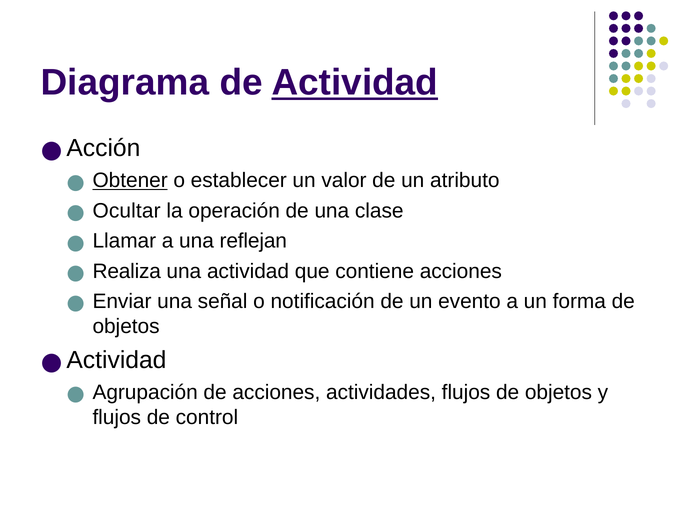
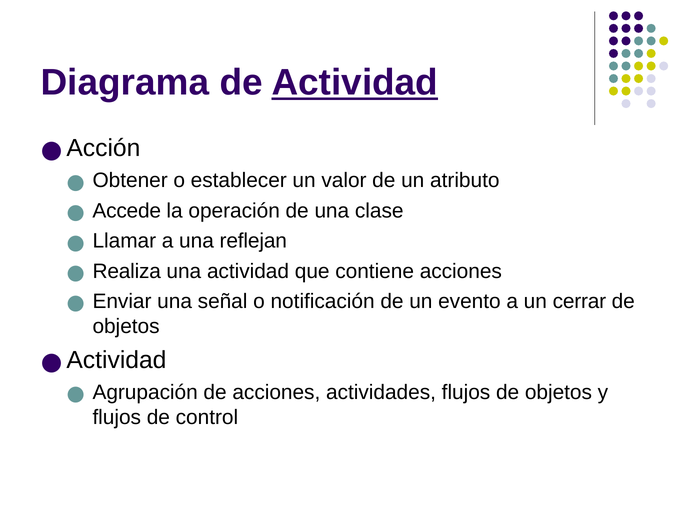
Obtener underline: present -> none (130, 181)
Ocultar: Ocultar -> Accede (127, 211)
forma: forma -> cerrar (579, 302)
